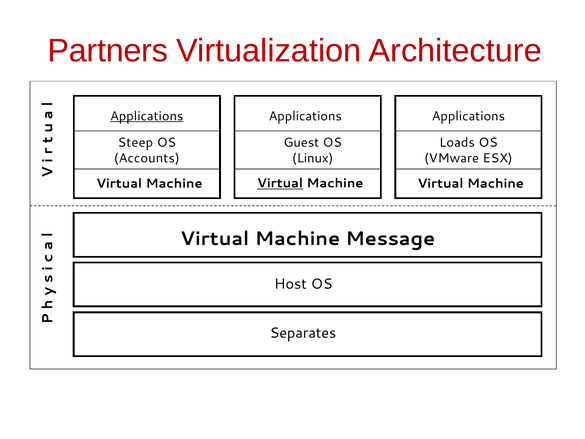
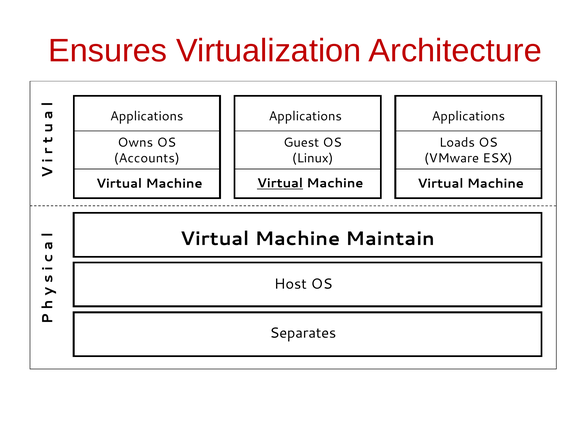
Partners: Partners -> Ensures (108, 51)
Applications underline: present -> none (147, 116)
Steep: Steep -> Owns (135, 142)
Message: Message -> Maintain (390, 238)
